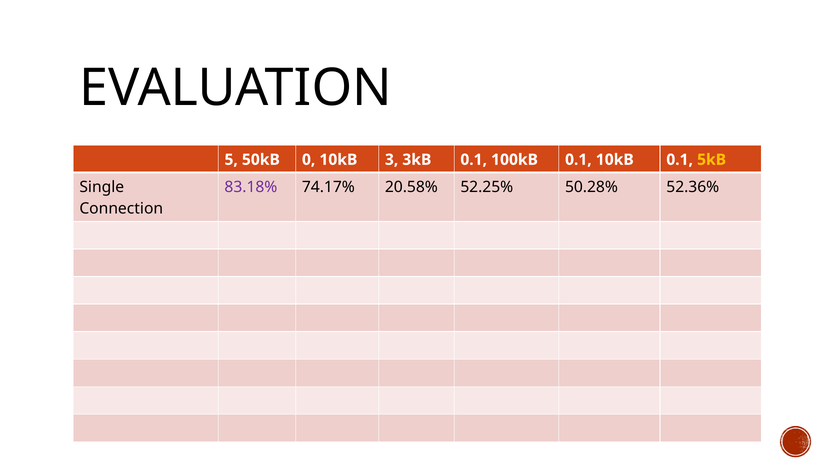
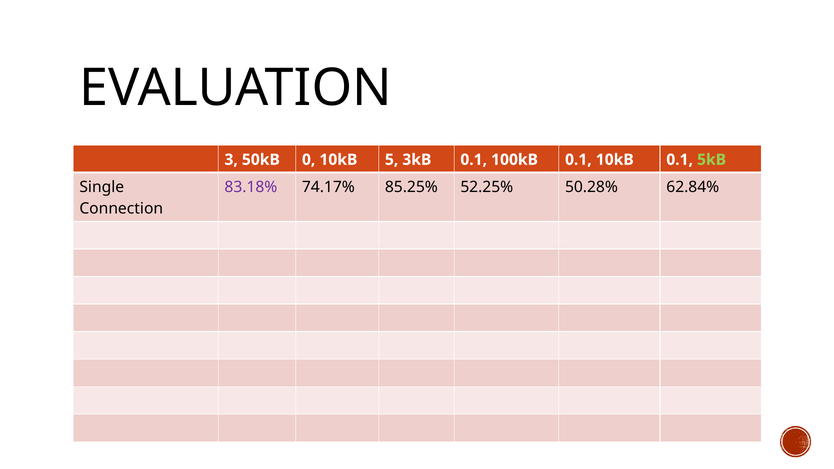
5: 5 -> 3 (231, 160)
3: 3 -> 5 (392, 160)
5kB colour: yellow -> light green (712, 160)
20.58%: 20.58% -> 85.25% (411, 187)
52.36%: 52.36% -> 62.84% (693, 187)
